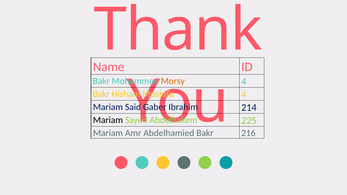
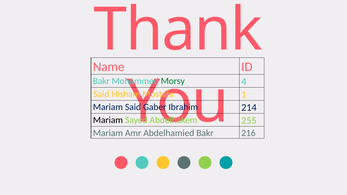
Morsy colour: orange -> green (173, 81)
Bakr: Bakr -> Said (101, 94)
4: 4 -> 1 (244, 95)
225: 225 -> 255 (249, 121)
